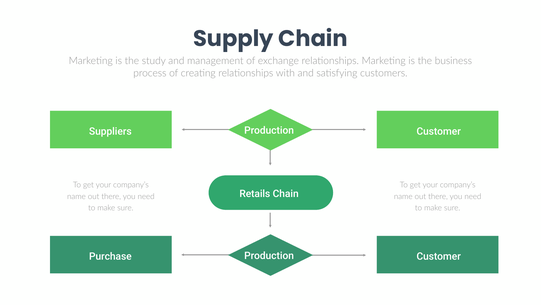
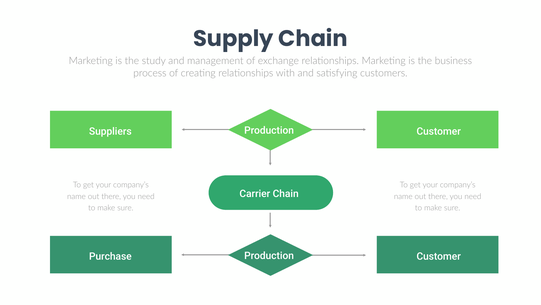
Retails: Retails -> Carrier (255, 193)
